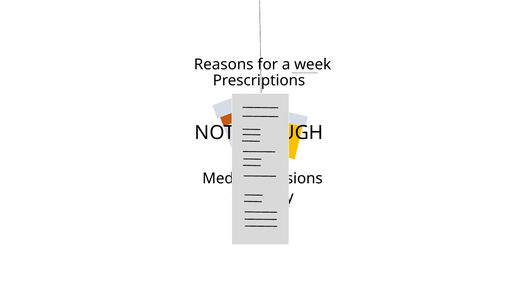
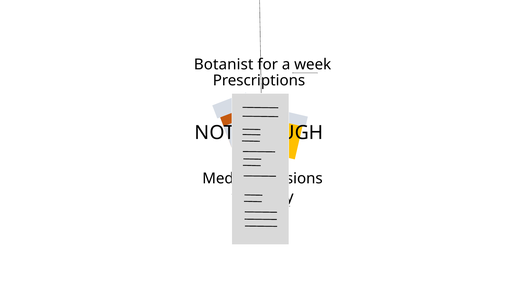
Reasons: Reasons -> Botanist (224, 64)
